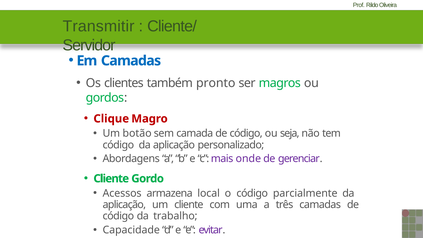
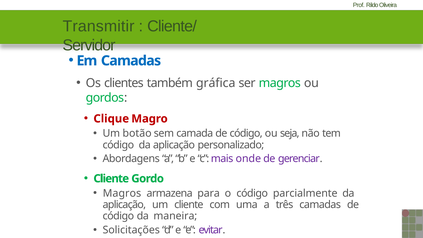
pronto: pronto -> gráfica (216, 83)
Acessos: Acessos -> Magros (122, 193)
local: local -> para (209, 193)
trabalho: trabalho -> maneira (175, 216)
Capacidade: Capacidade -> Solicitações (131, 230)
